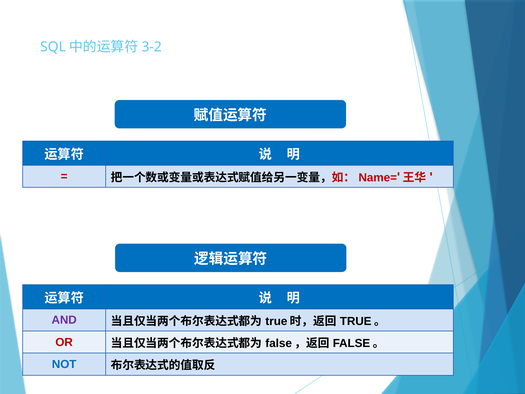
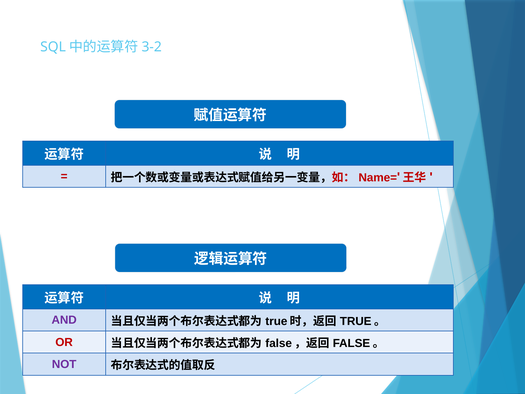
NOT colour: blue -> purple (64, 364)
